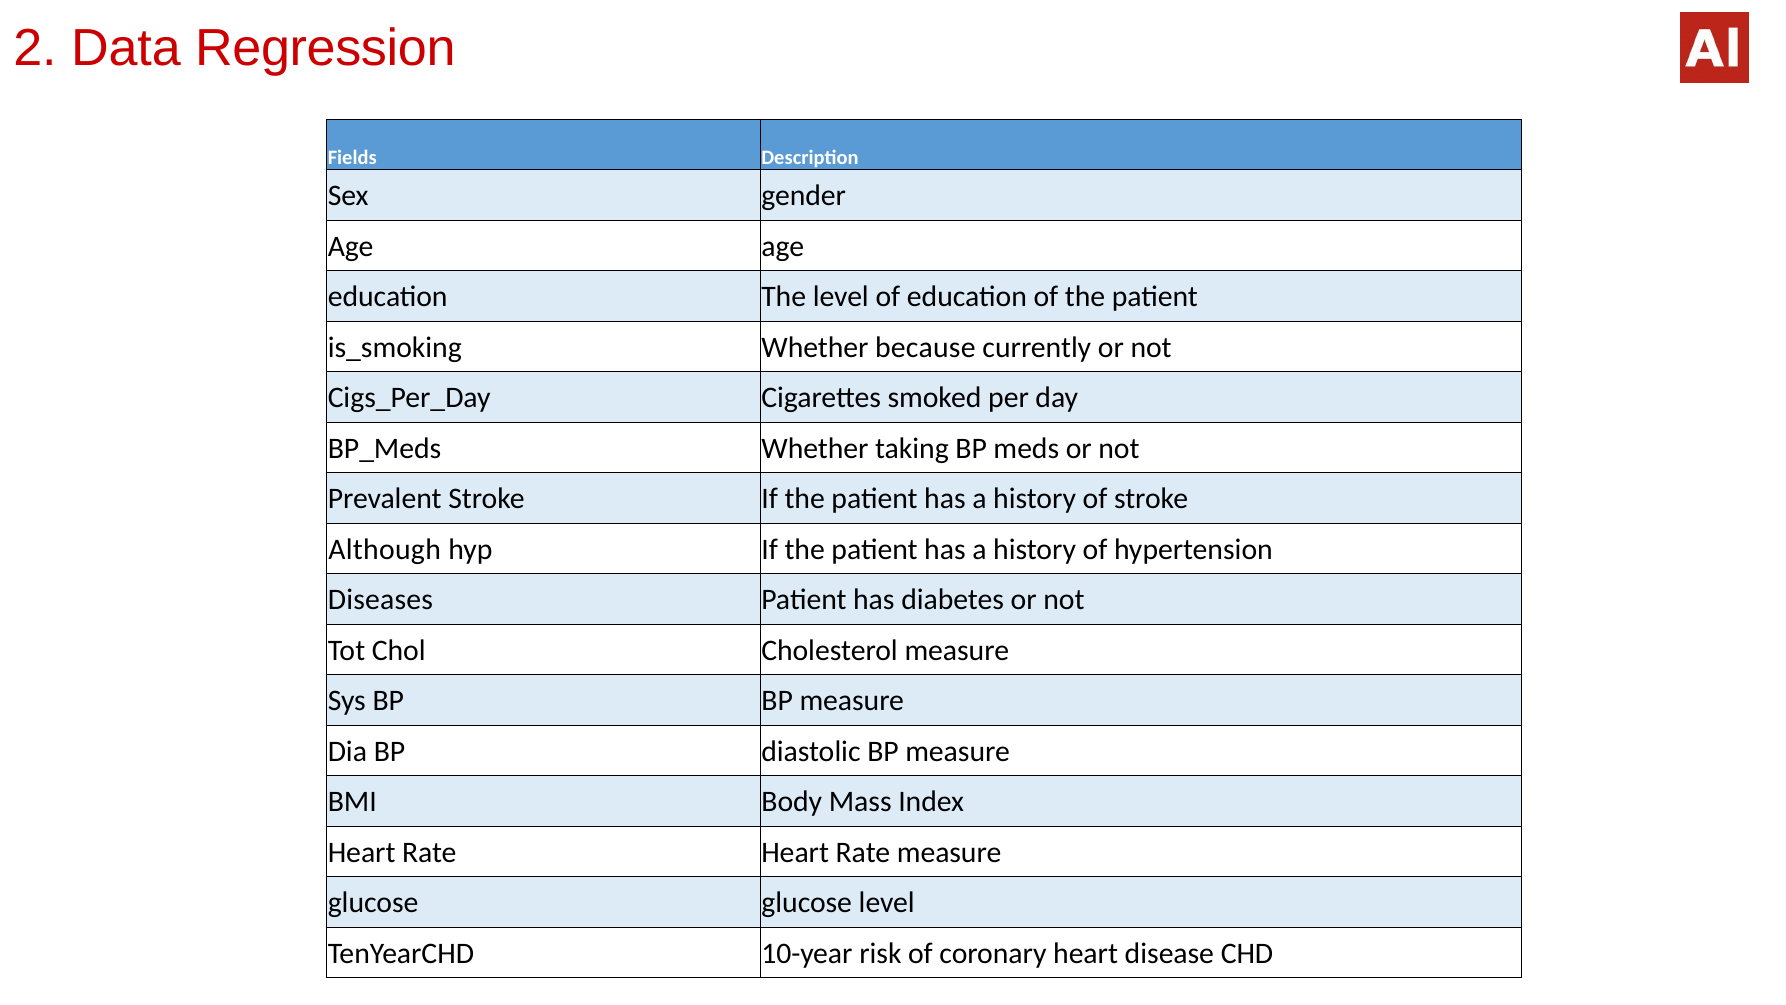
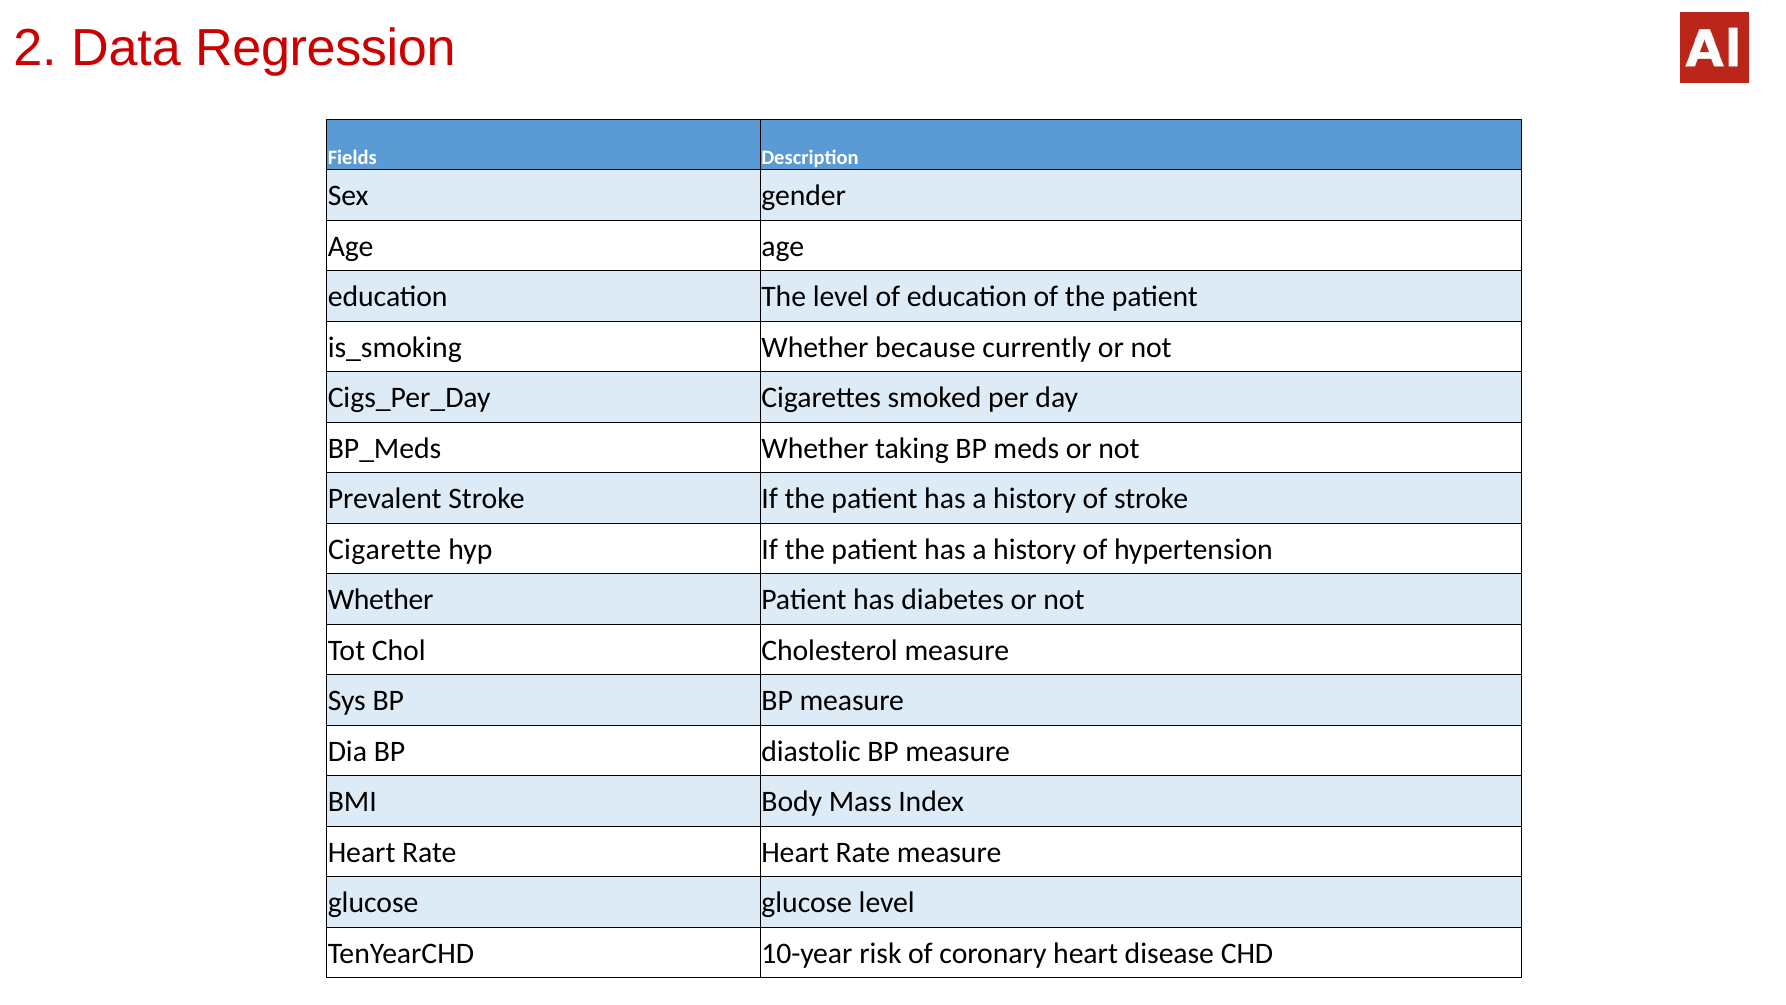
Although: Although -> Cigarette (385, 549)
Diseases: Diseases -> Whether (381, 600)
